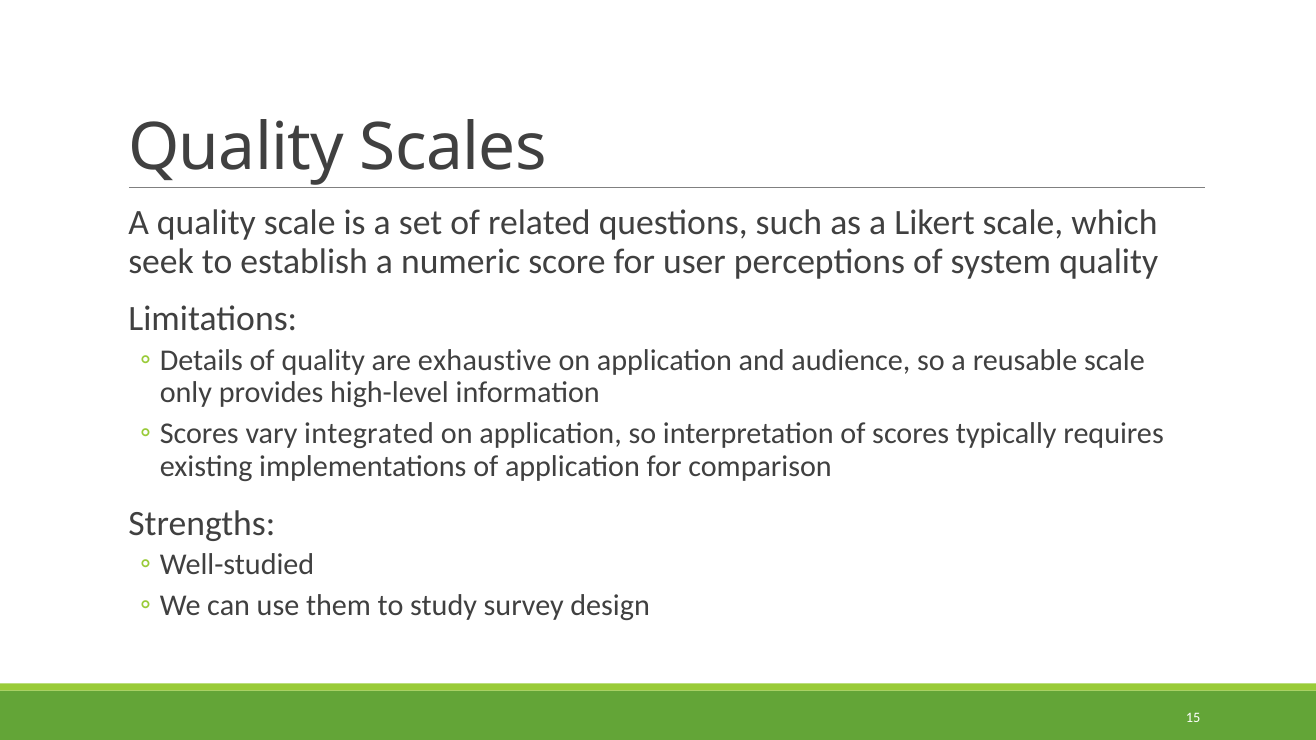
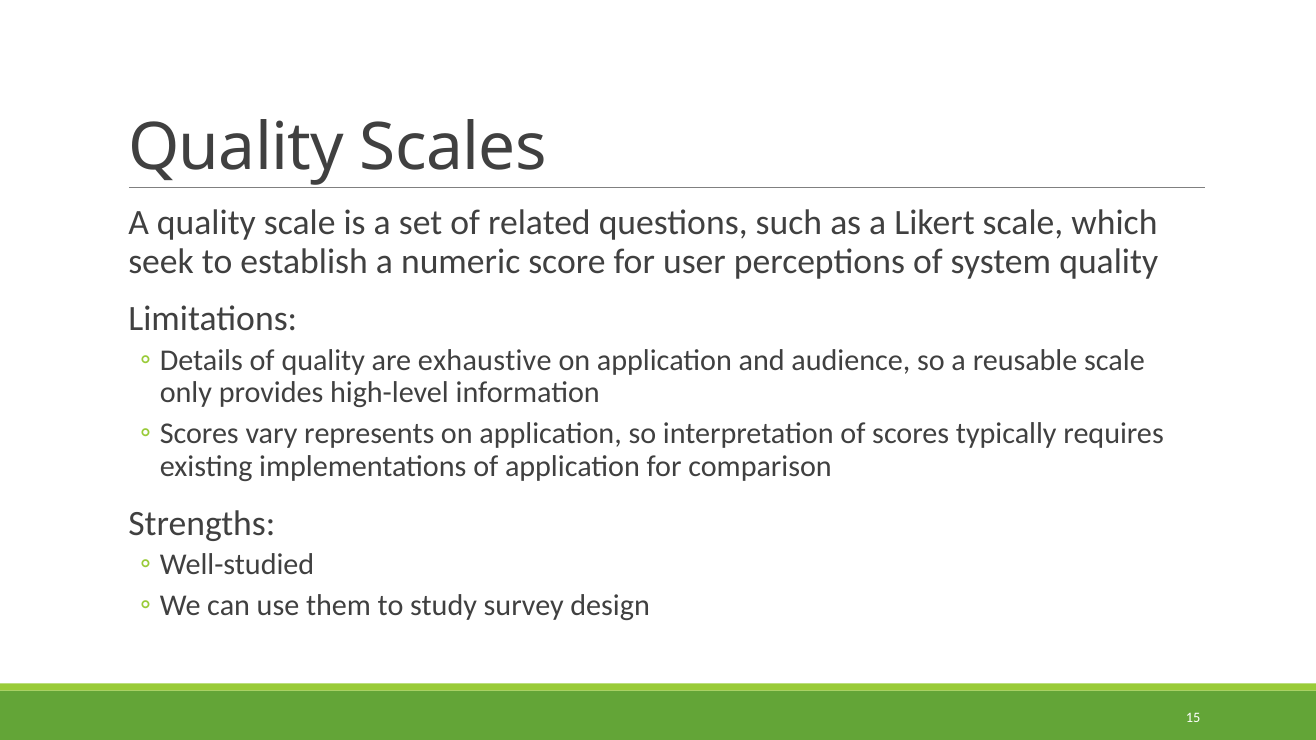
integrated: integrated -> represents (369, 434)
